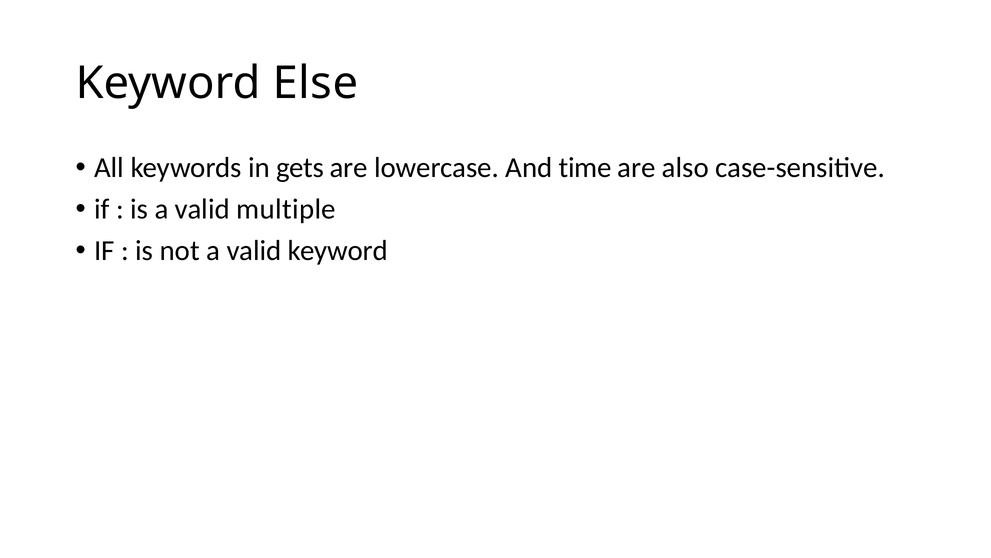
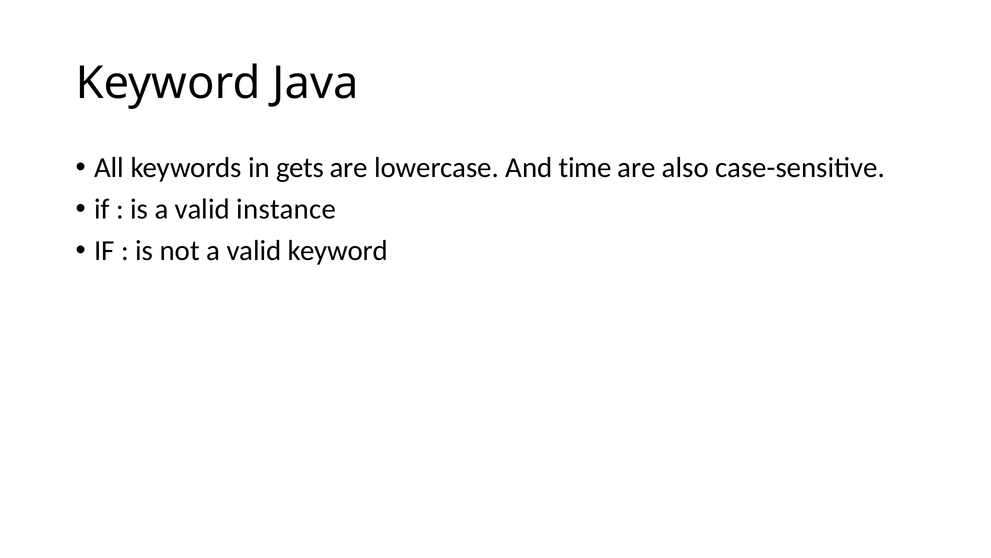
Else: Else -> Java (316, 83)
multiple: multiple -> instance (286, 209)
